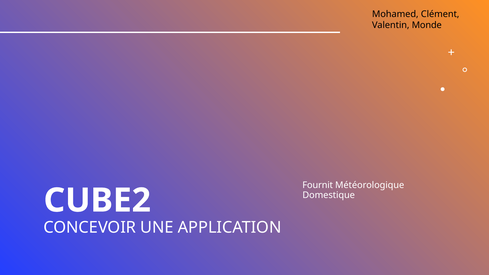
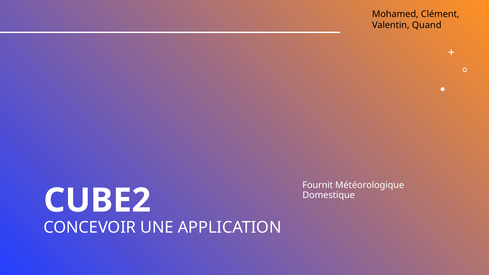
Monde: Monde -> Quand (427, 25)
